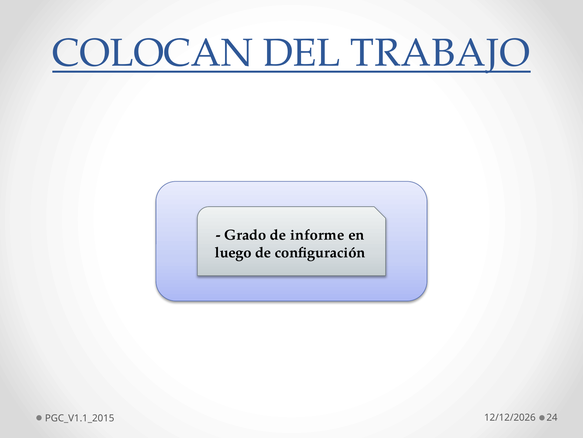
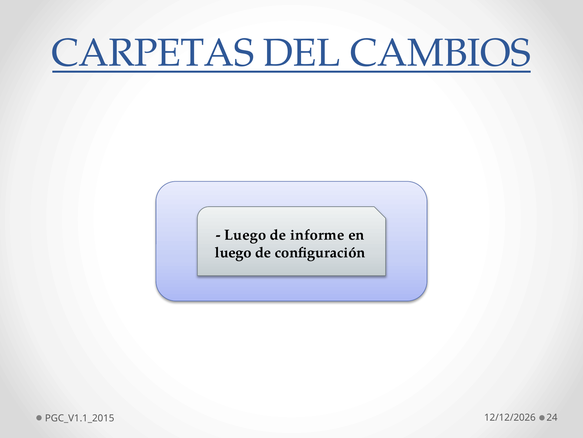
COLOCAN: COLOCAN -> CARPETAS (153, 53)
TRABAJO: TRABAJO -> CAMBIOS (440, 53)
Grado: Grado -> Luego (245, 235)
